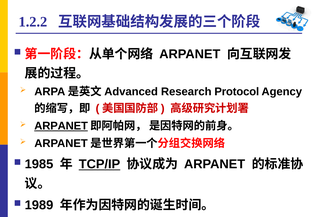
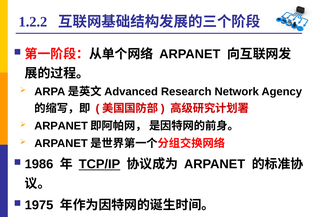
Protocol: Protocol -> Network (237, 91)
ARPANET underline: present -> none (61, 126)
1985: 1985 -> 1986 (39, 164)
1989: 1989 -> 1975 (39, 205)
